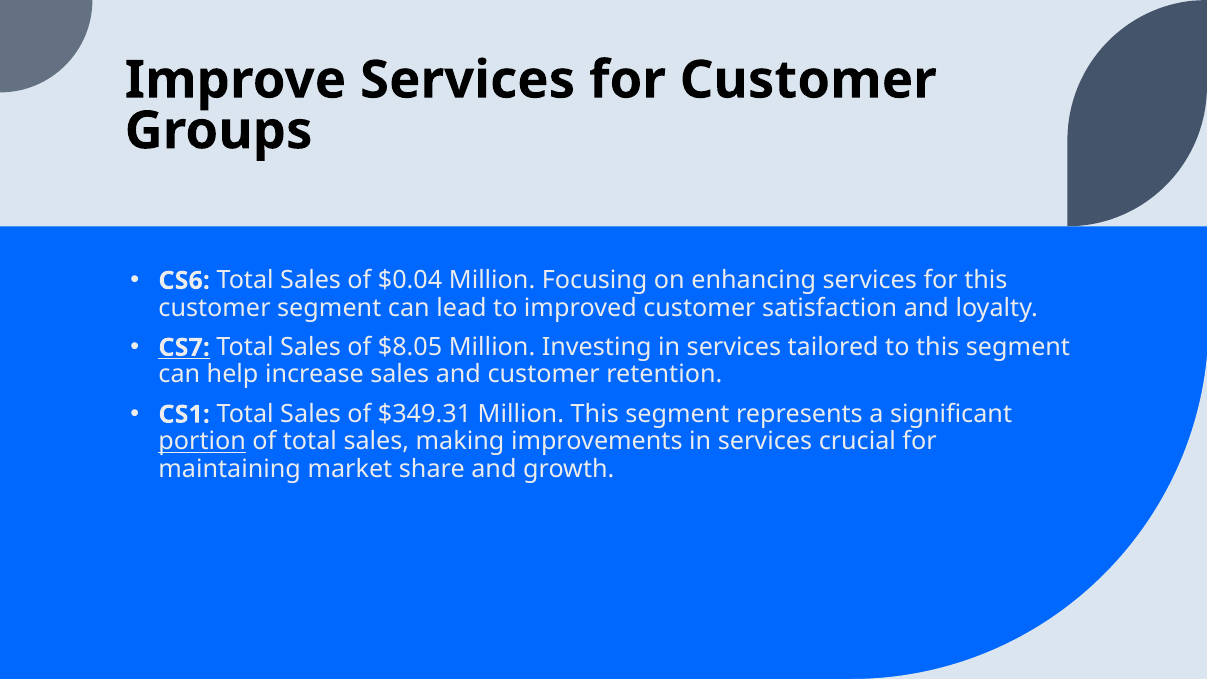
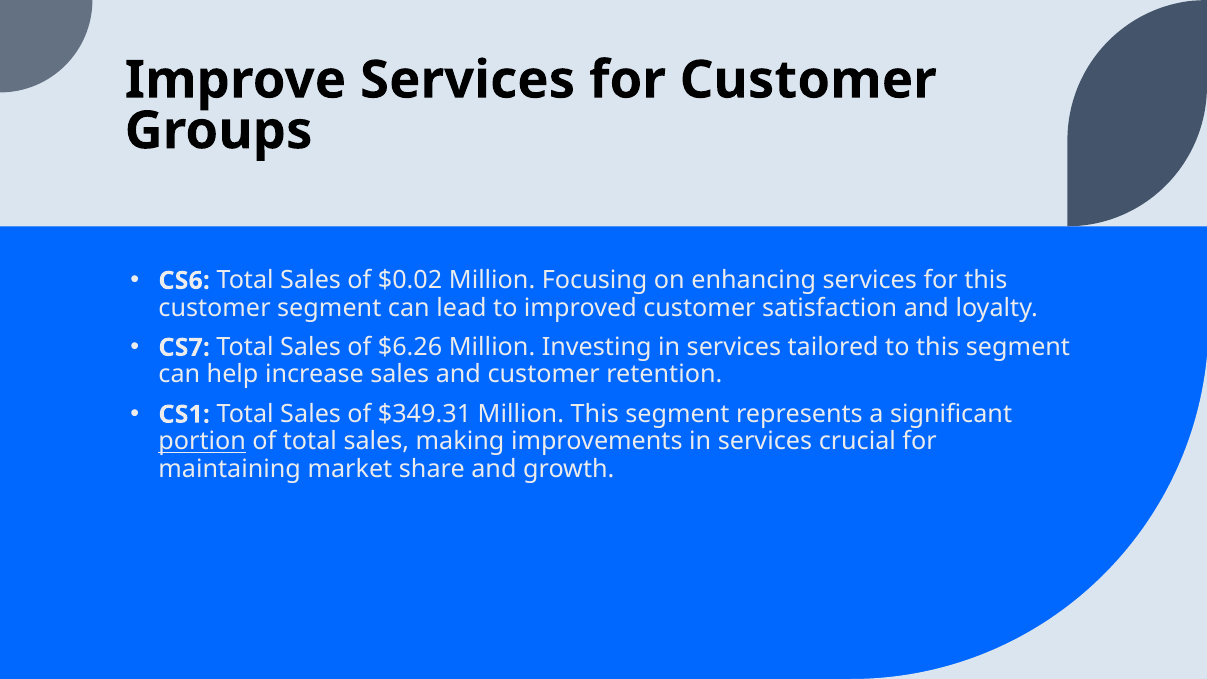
$0.04: $0.04 -> $0.02 (410, 281)
CS7 underline: present -> none (184, 347)
$8.05: $8.05 -> $6.26 (410, 347)
